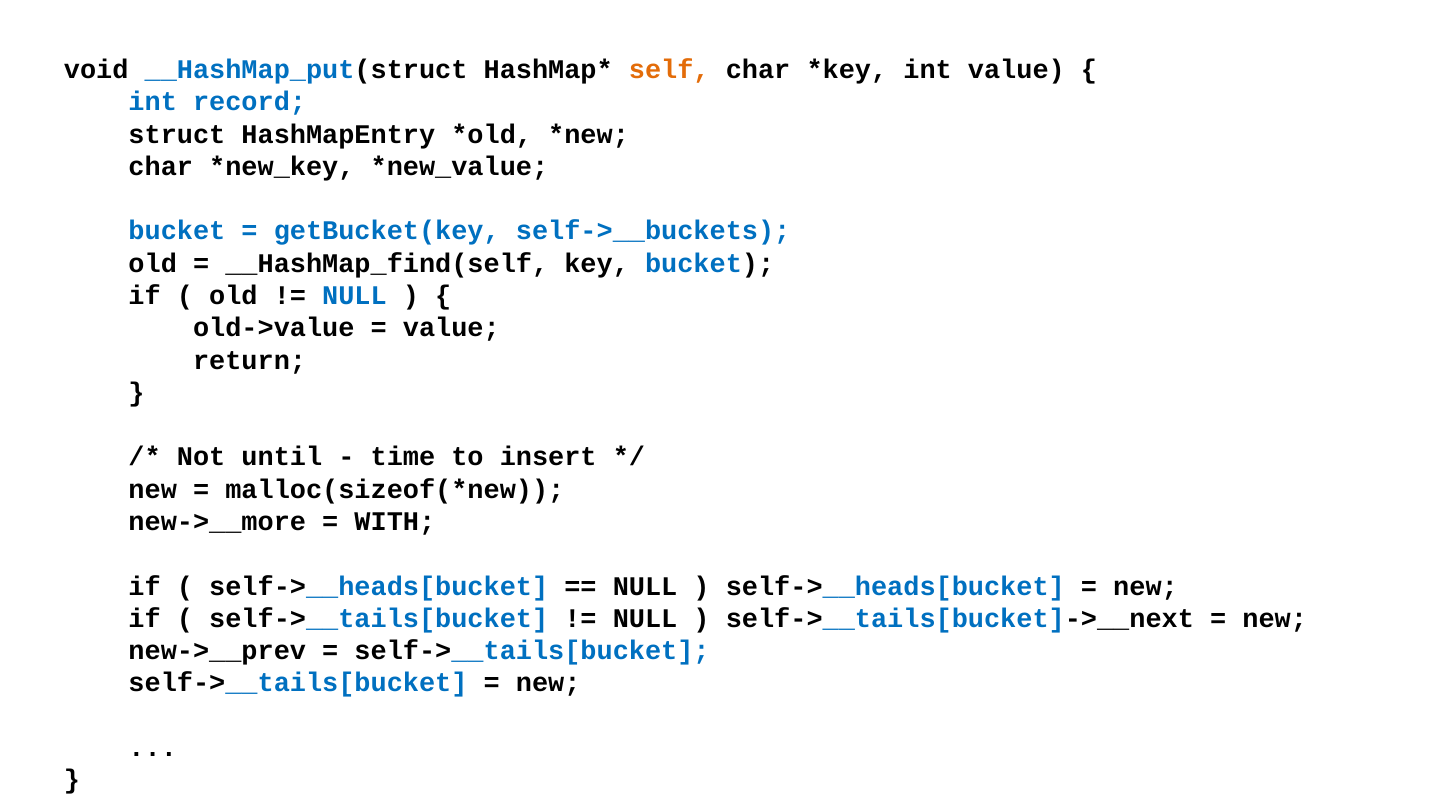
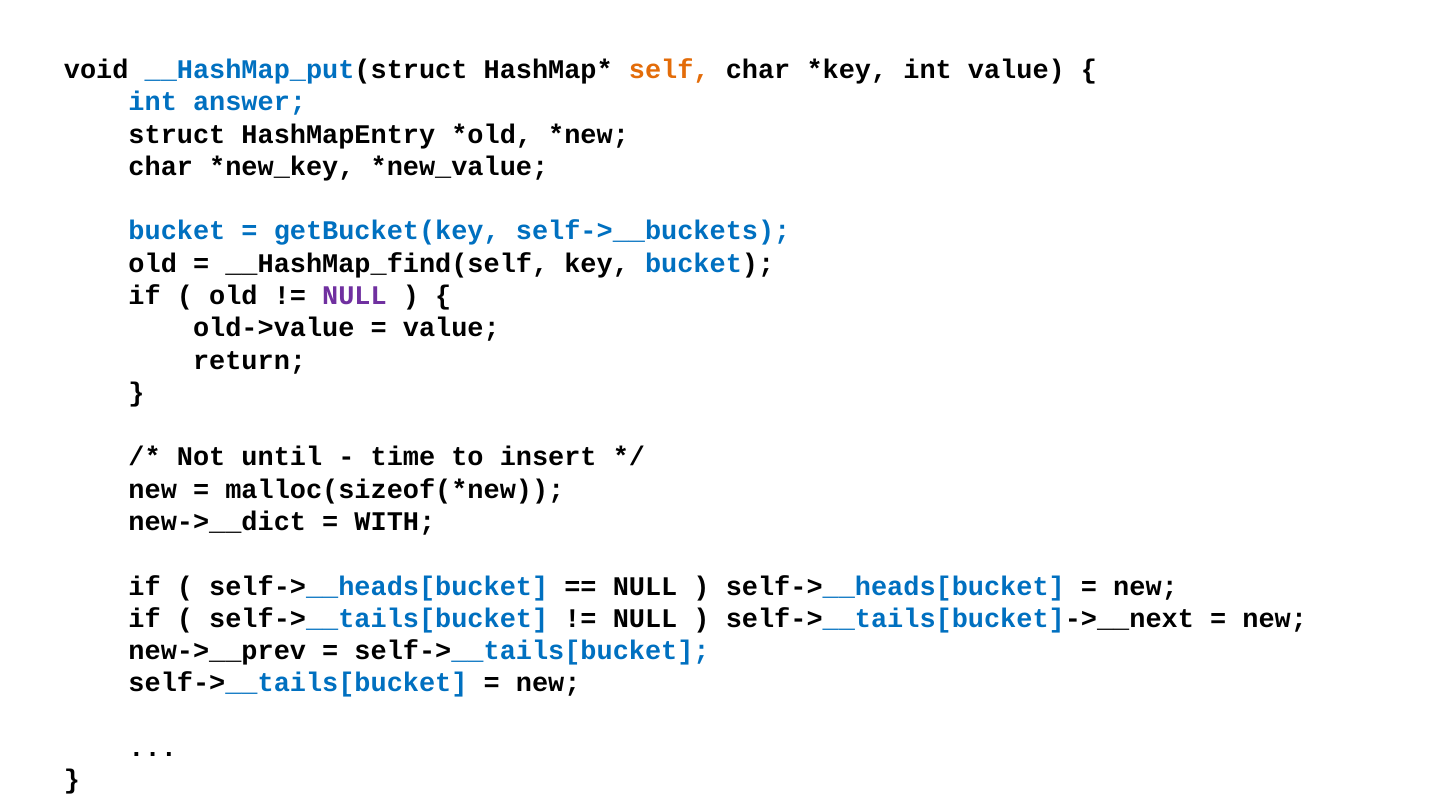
record: record -> answer (250, 102)
NULL colour: blue -> purple (354, 296)
new->__more: new->__more -> new->__dict (217, 522)
